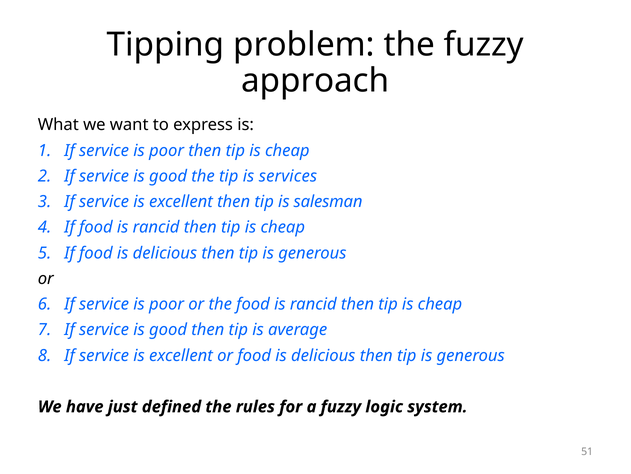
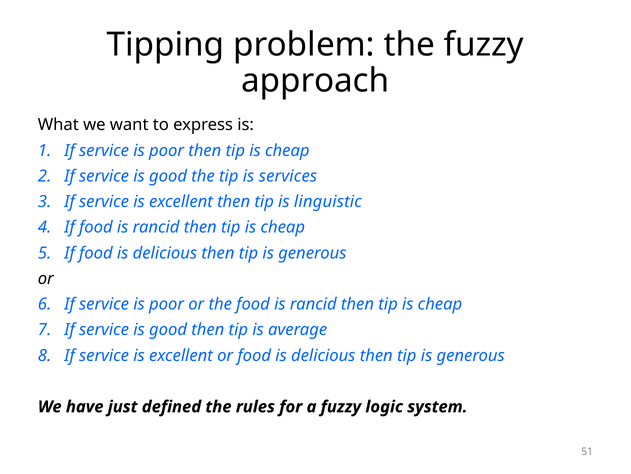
salesman: salesman -> linguistic (328, 201)
